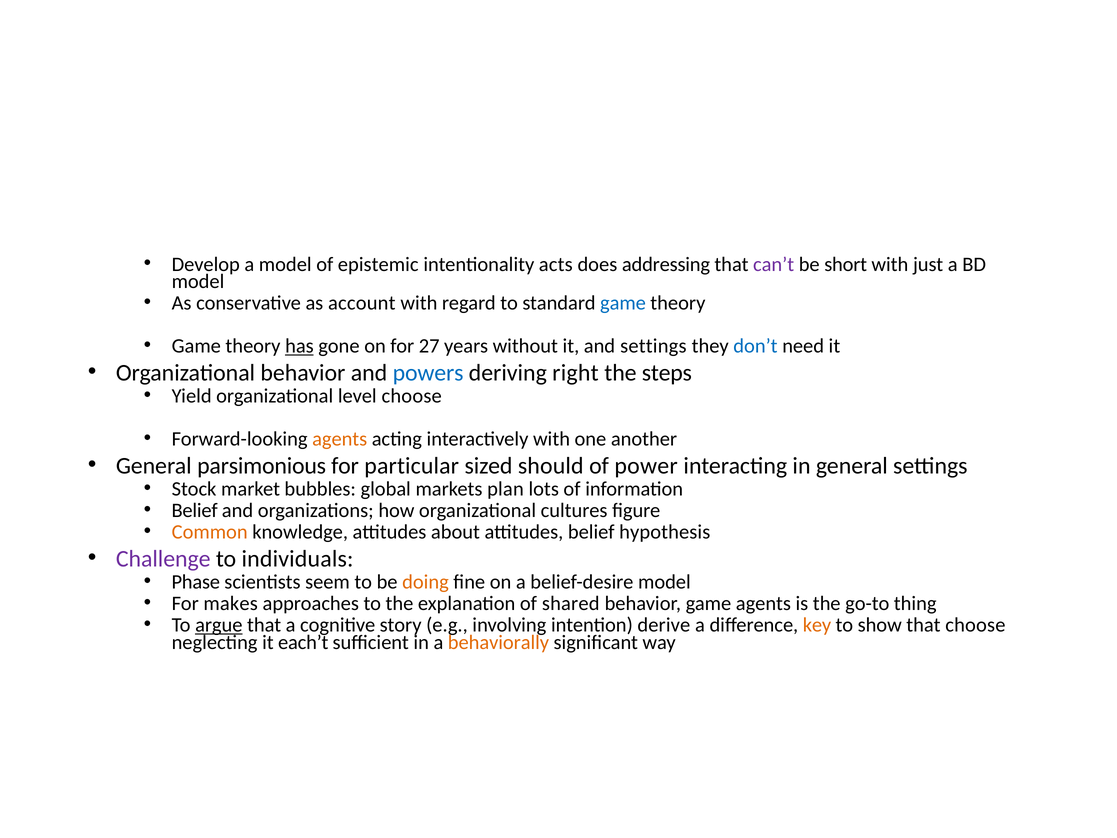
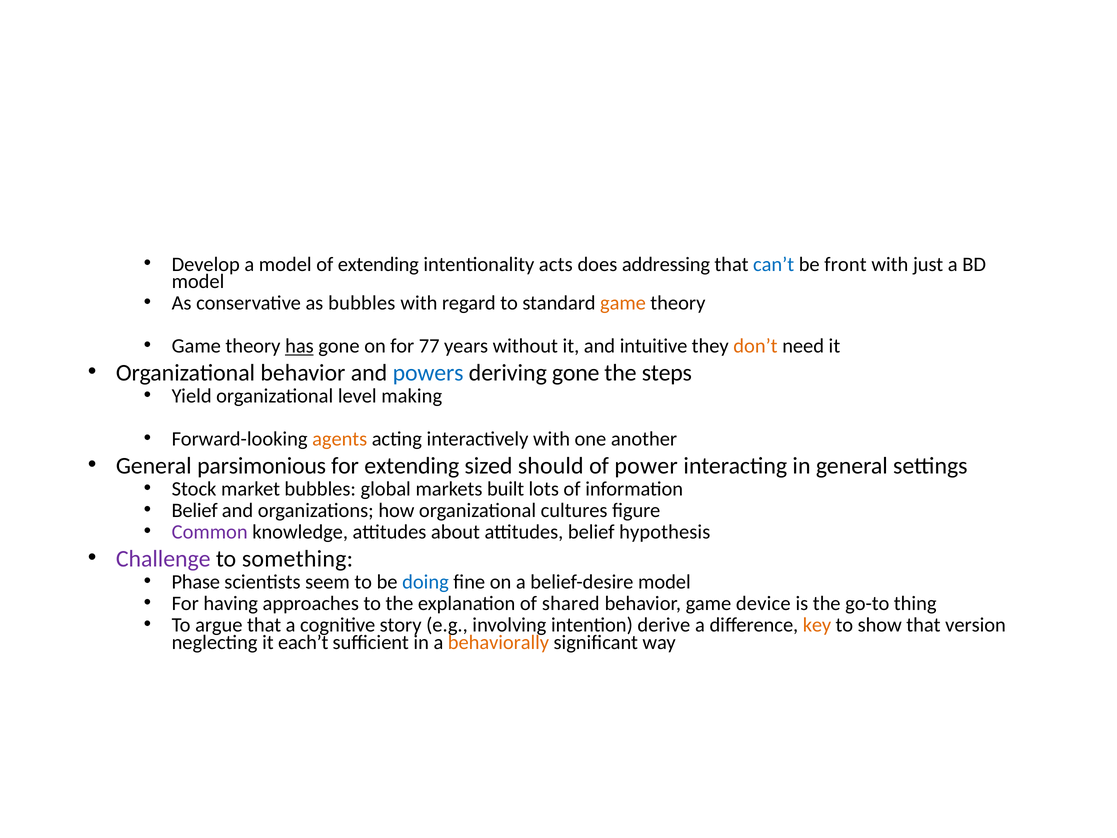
of epistemic: epistemic -> extending (378, 264)
can’t colour: purple -> blue (774, 264)
short: short -> front (846, 264)
as account: account -> bubbles (362, 303)
game colour: blue -> orange (623, 303)
27: 27 -> 77 (429, 346)
and settings: settings -> intuitive (654, 346)
don’t colour: blue -> orange (755, 346)
deriving right: right -> gone (576, 373)
level choose: choose -> making (412, 396)
for particular: particular -> extending (412, 466)
plan: plan -> built (506, 489)
Common colour: orange -> purple (210, 532)
individuals: individuals -> something (297, 559)
doing colour: orange -> blue (425, 582)
makes: makes -> having (231, 603)
game agents: agents -> device (763, 603)
argue underline: present -> none (219, 625)
that choose: choose -> version (976, 625)
